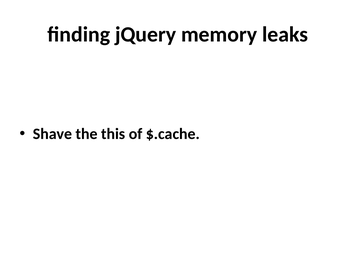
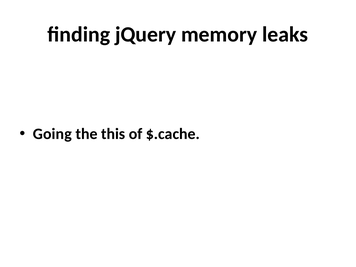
Shave: Shave -> Going (52, 134)
